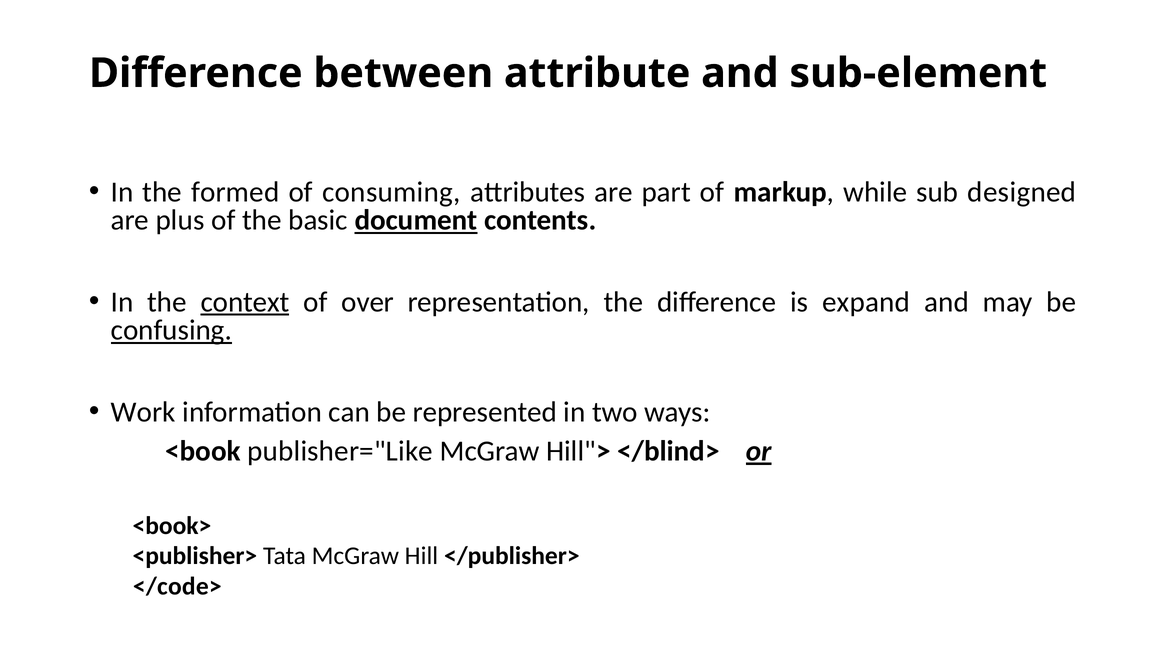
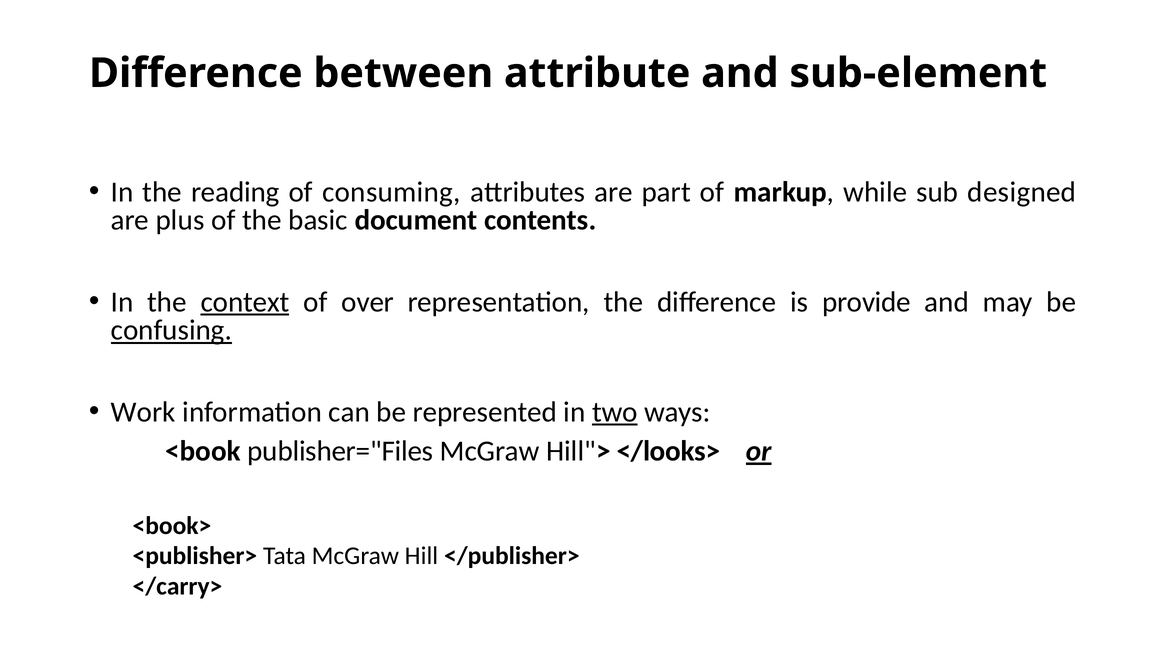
formed: formed -> reading (235, 192)
document underline: present -> none (416, 220)
expand: expand -> provide (866, 302)
two underline: none -> present (615, 412)
publisher="Like: publisher="Like -> publisher="Files (340, 451)
</blind>: </blind> -> </looks> (668, 451)
</code>: </code> -> </carry> (177, 586)
